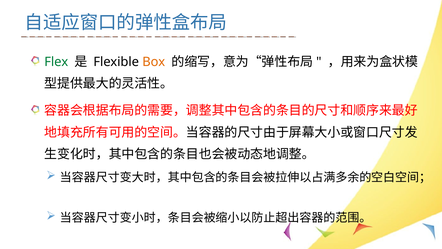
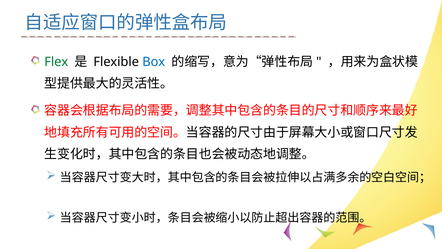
Box colour: orange -> blue (154, 62)
